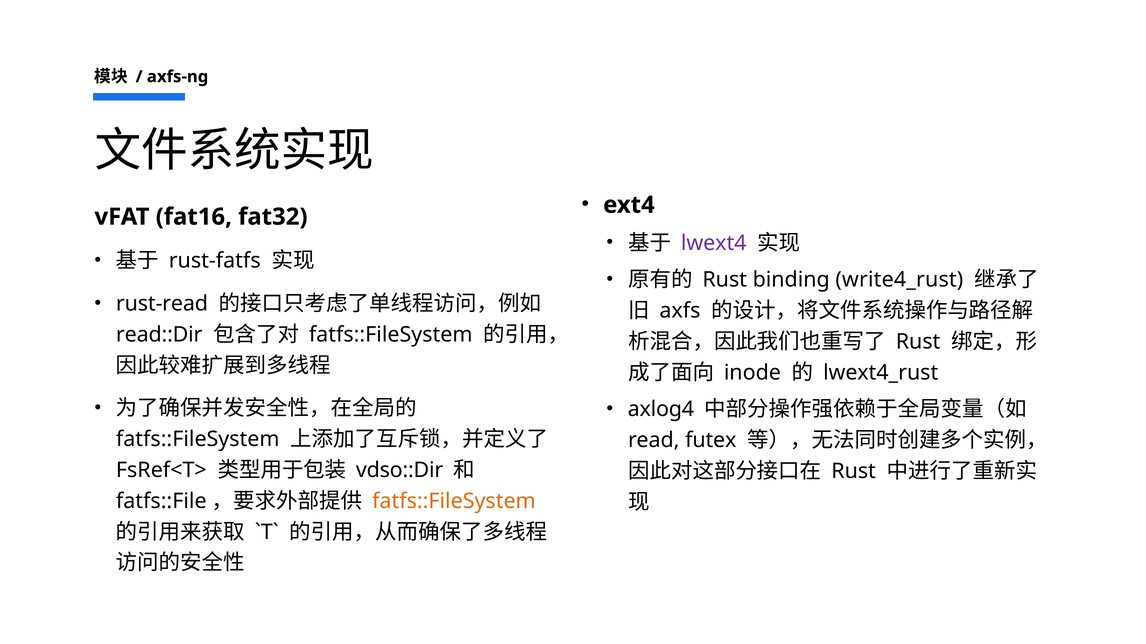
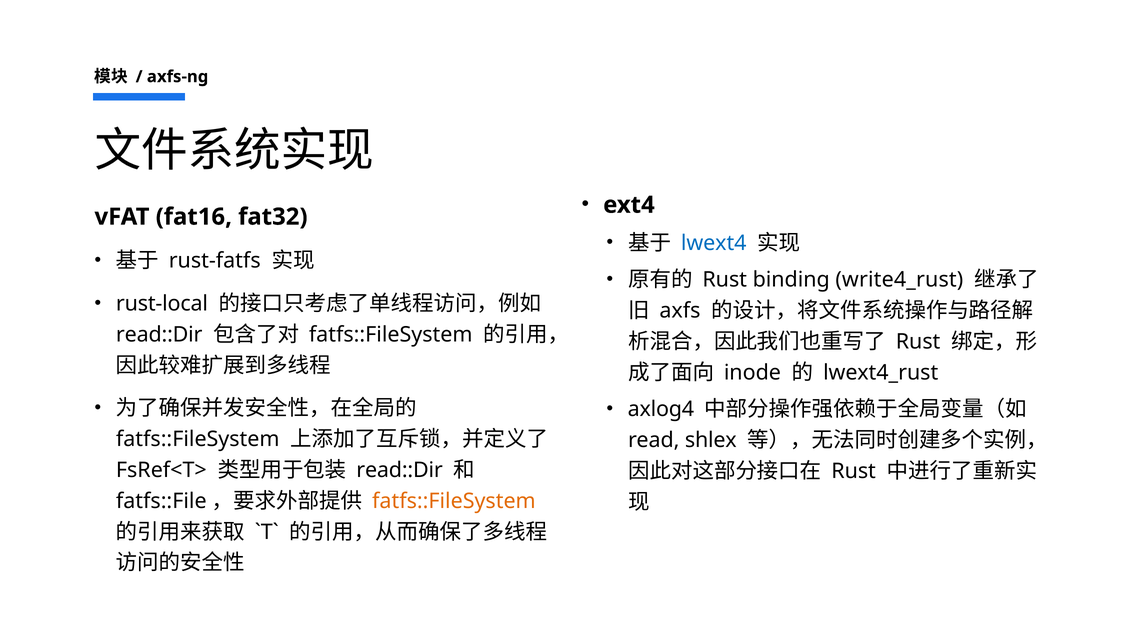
lwext4 colour: purple -> blue (714, 243)
rust-read: rust-read -> rust-local (162, 304)
futex: futex -> shlex (711, 441)
vdso::Dir: vdso::Dir -> read::Dir (400, 471)
